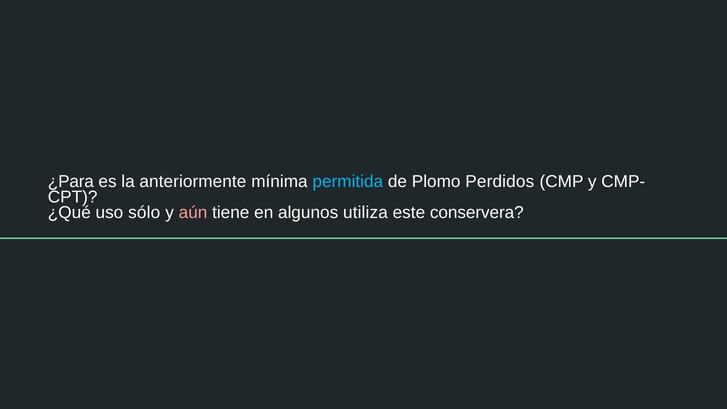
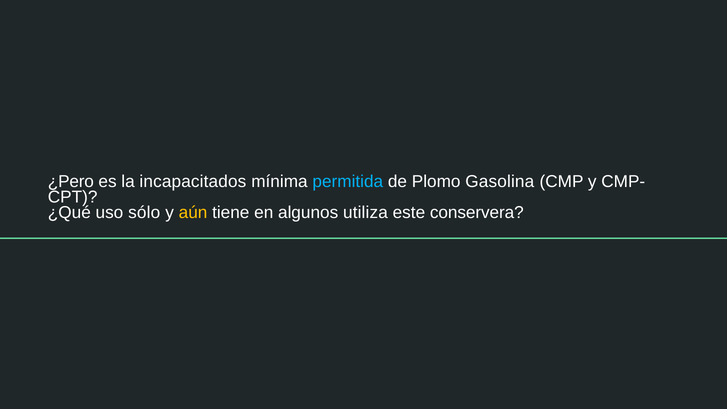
¿Para: ¿Para -> ¿Pero (71, 182)
anteriormente: anteriormente -> incapacitados (193, 182)
Perdidos: Perdidos -> Gasolina (500, 182)
aún colour: pink -> yellow (193, 213)
